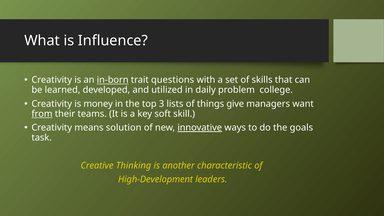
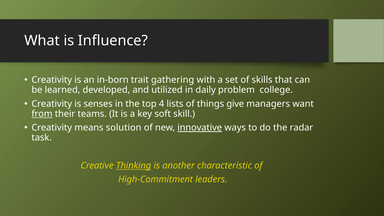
in-born underline: present -> none (113, 80)
questions: questions -> gathering (173, 80)
money: money -> senses (98, 104)
3: 3 -> 4 (162, 104)
goals: goals -> radar (301, 128)
Thinking underline: none -> present (134, 165)
High-Development: High-Development -> High-Commitment (155, 179)
